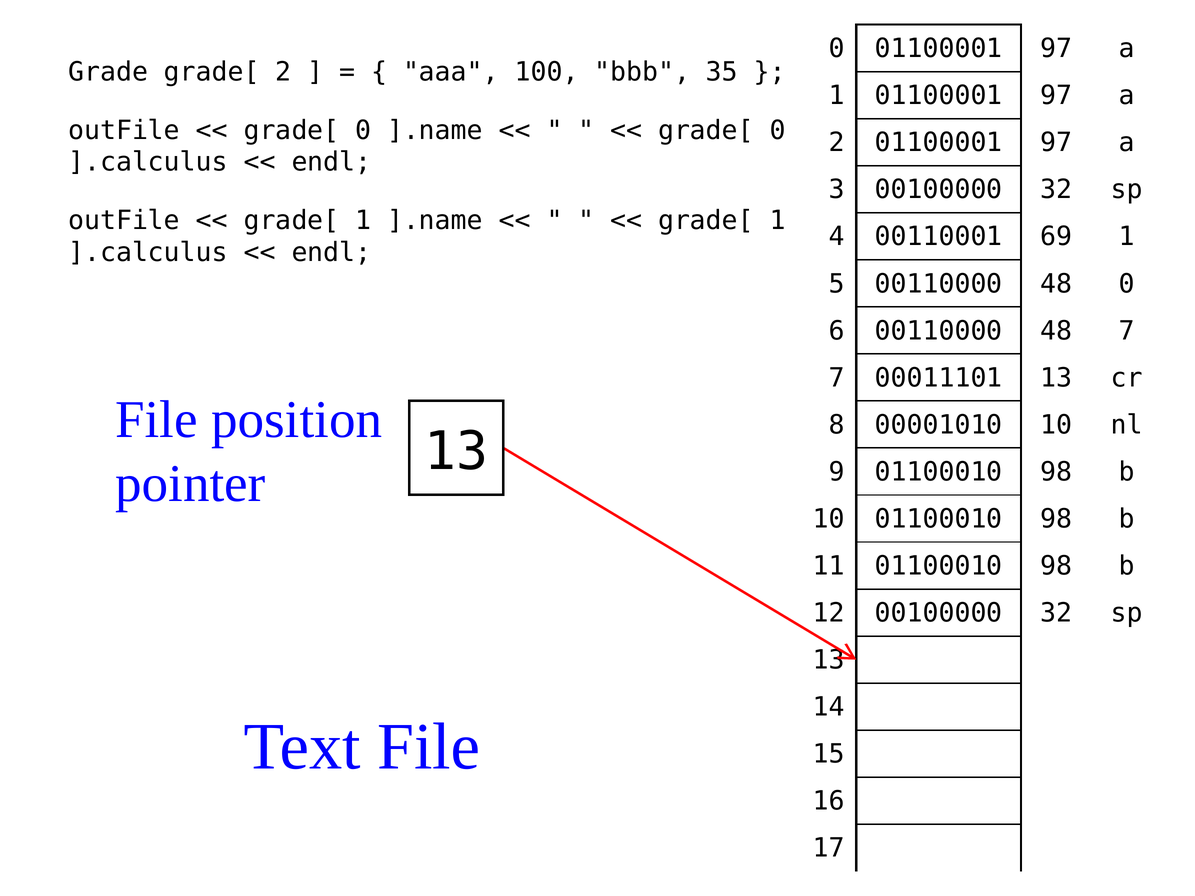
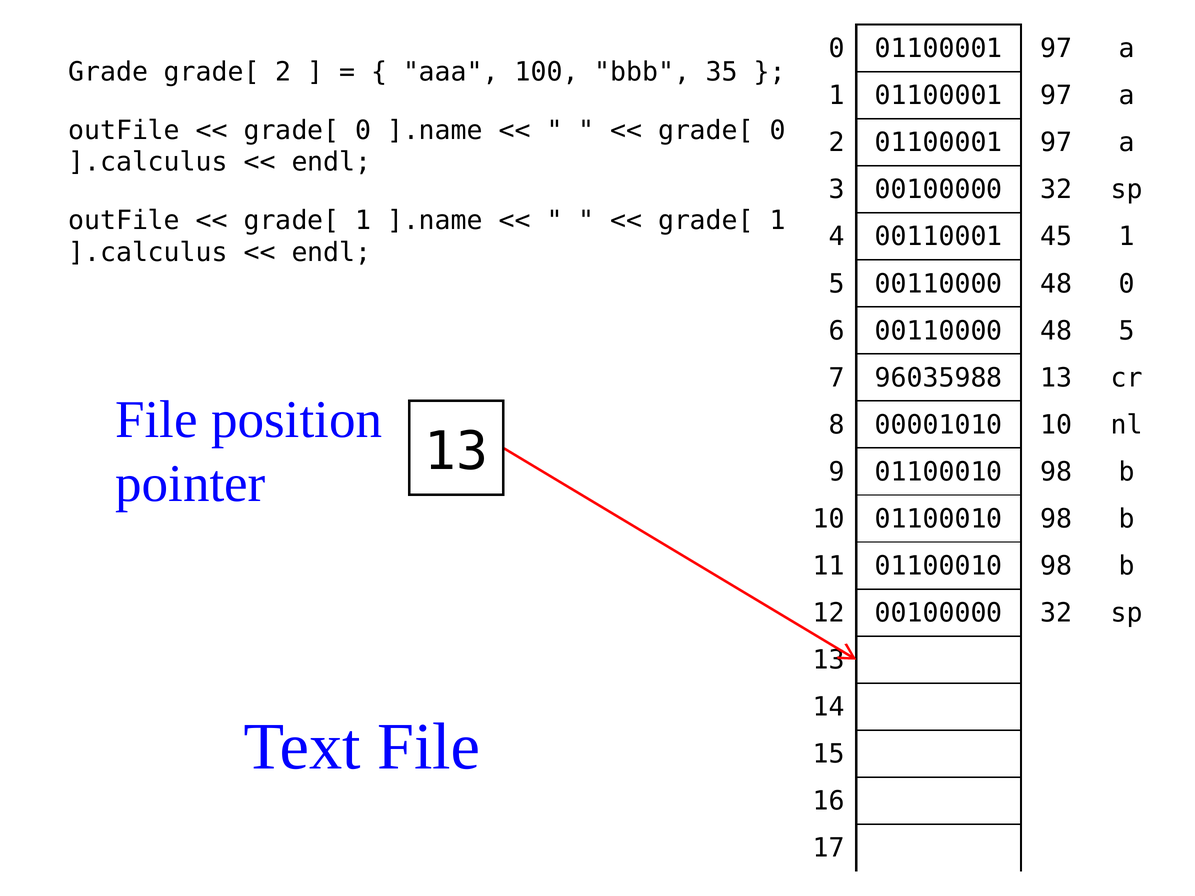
69: 69 -> 45 (1056, 237)
48 7: 7 -> 5 (1127, 331)
00011101: 00011101 -> 96035988 (939, 378)
